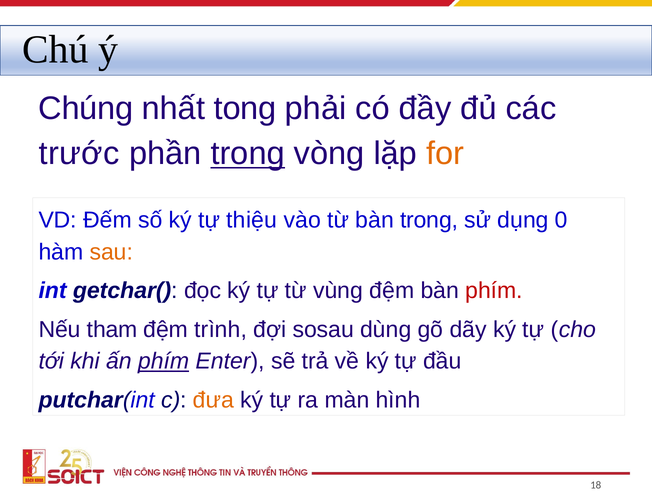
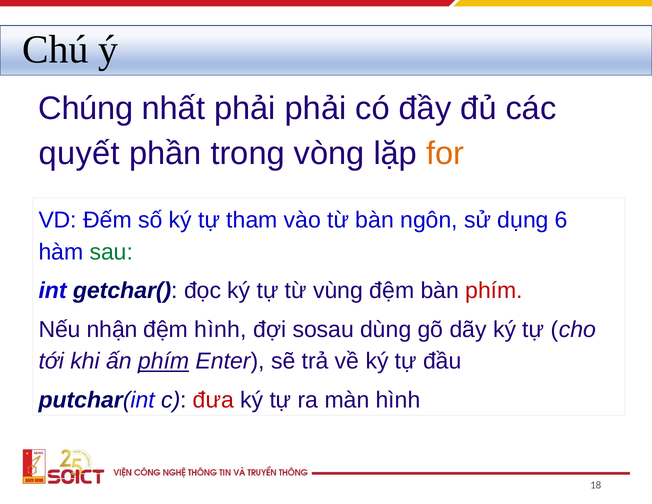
nhất tong: tong -> phải (245, 109)
trước: trước -> quyết (79, 154)
trong underline: present -> none (248, 154)
thiệu: thiệu -> tham (252, 220)
bàn trong: trong -> ngôn (429, 220)
0: 0 -> 6 (561, 220)
sau colour: orange -> green (111, 252)
tham: tham -> nhận (112, 329)
đệm trình: trình -> hình (221, 329)
đưa colour: orange -> red (213, 400)
